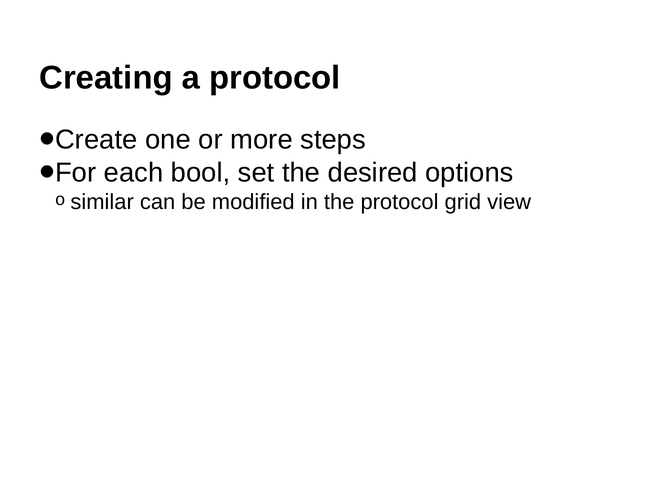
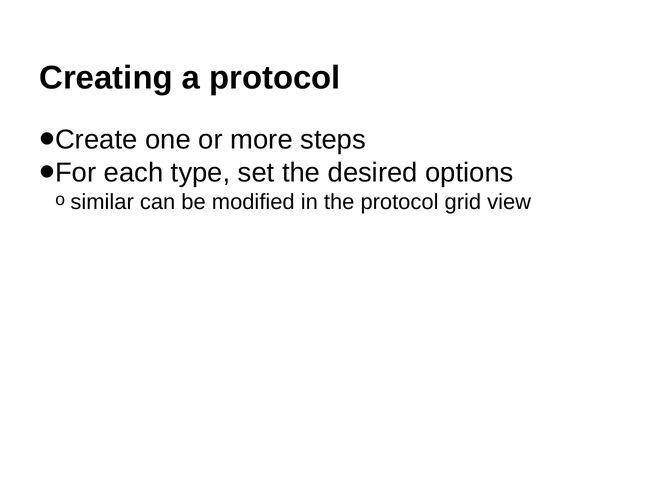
bool: bool -> type (201, 173)
